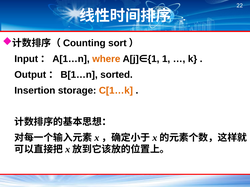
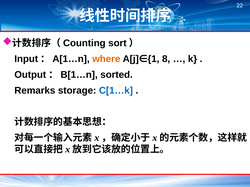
1: 1 -> 8 (166, 59)
Insertion: Insertion -> Remarks (35, 91)
C[1…k colour: orange -> blue (116, 91)
